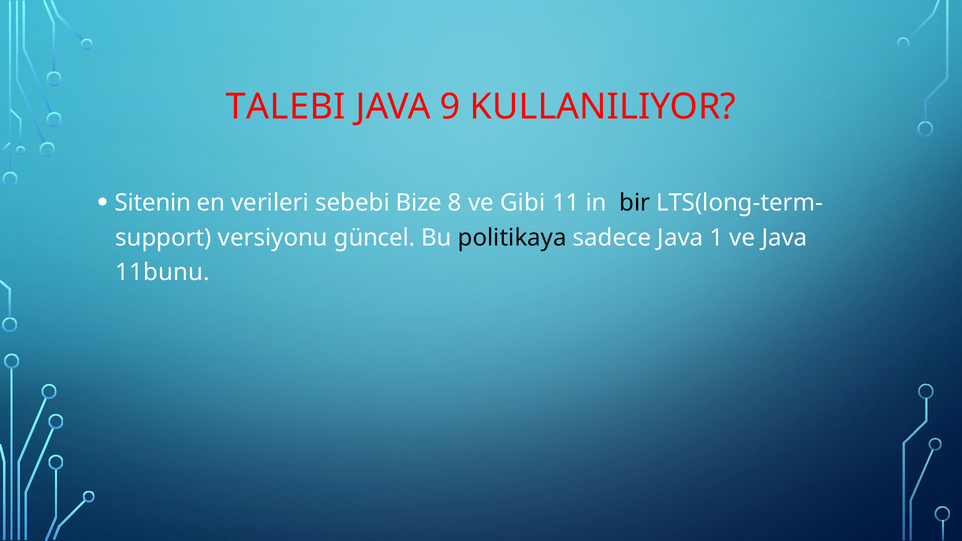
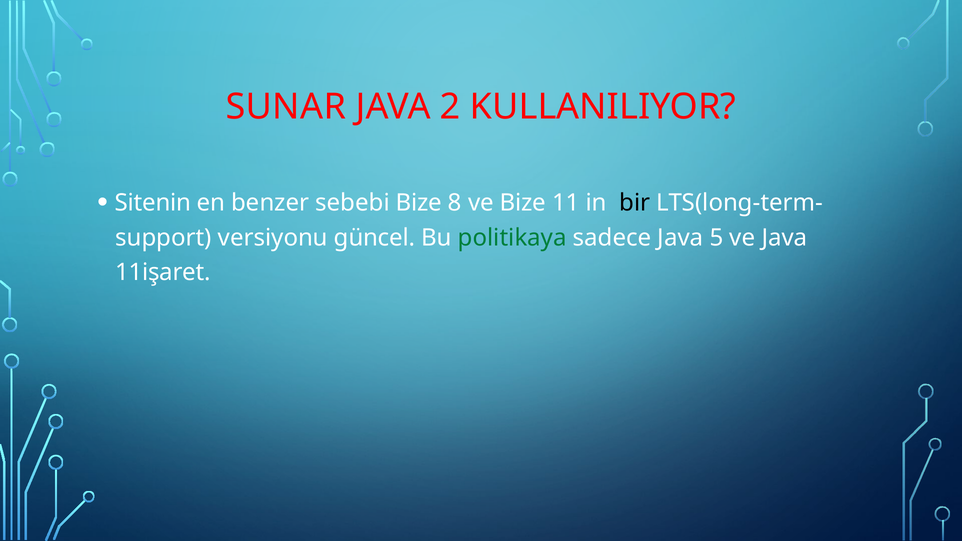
TALEBI: TALEBI -> SUNAR (286, 107)
9: 9 -> 2 (450, 107)
verileri: verileri -> benzer (270, 203)
ve Gibi: Gibi -> Bize (523, 203)
politikaya colour: black -> green (512, 238)
1: 1 -> 5 (716, 238)
11bunu: 11bunu -> 11işaret (163, 272)
